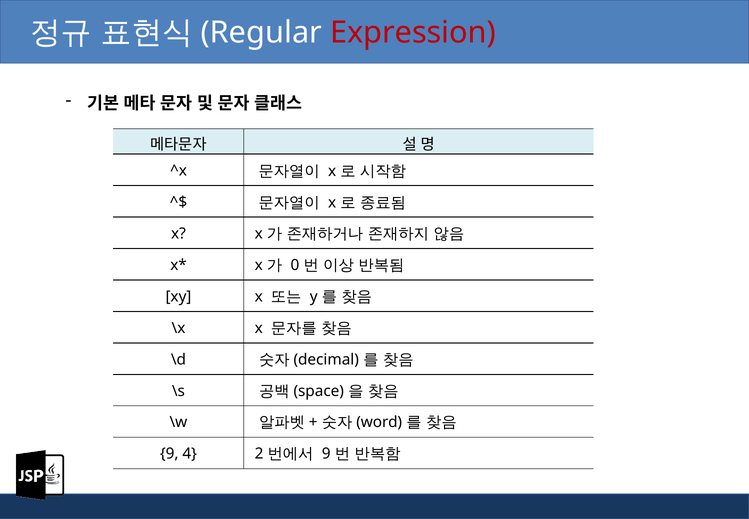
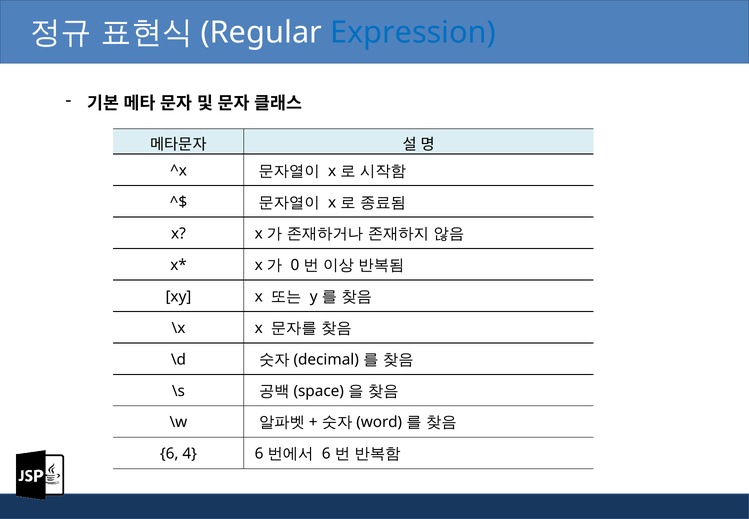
Expression colour: red -> blue (413, 32)
9: 9 -> 6 (169, 453)
4 2: 2 -> 6 (259, 453)
9: 9 -> 6 (326, 453)
